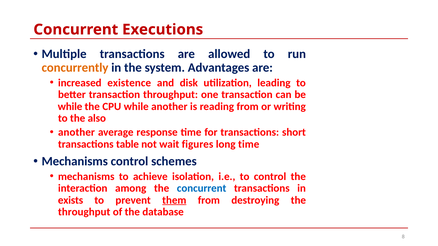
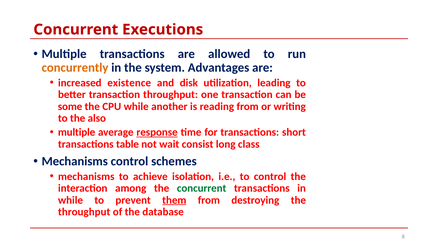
while: while -> some (70, 107)
another: another -> multiple (77, 133)
response underline: none -> present (157, 133)
figures: figures -> consist (198, 144)
long time: time -> class (249, 144)
concurrent colour: blue -> green (202, 189)
exists: exists -> while (70, 200)
